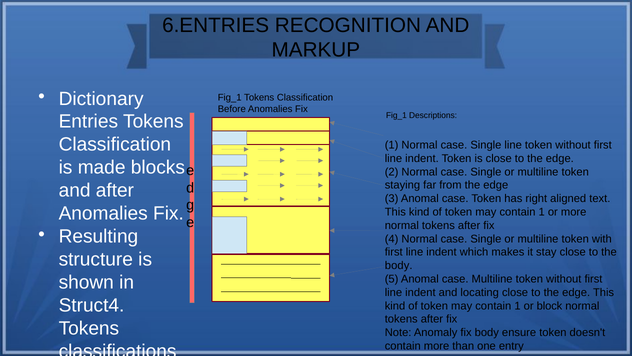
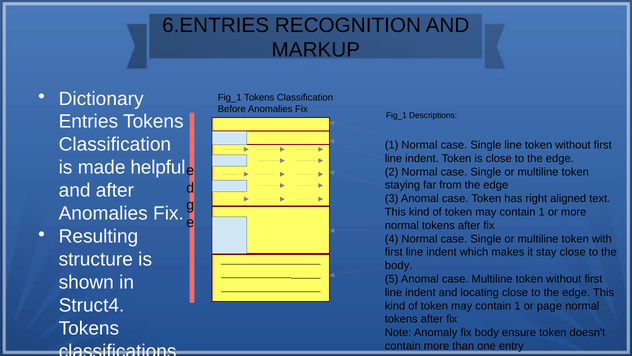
blocks: blocks -> helpful (158, 167)
block: block -> page (549, 305)
